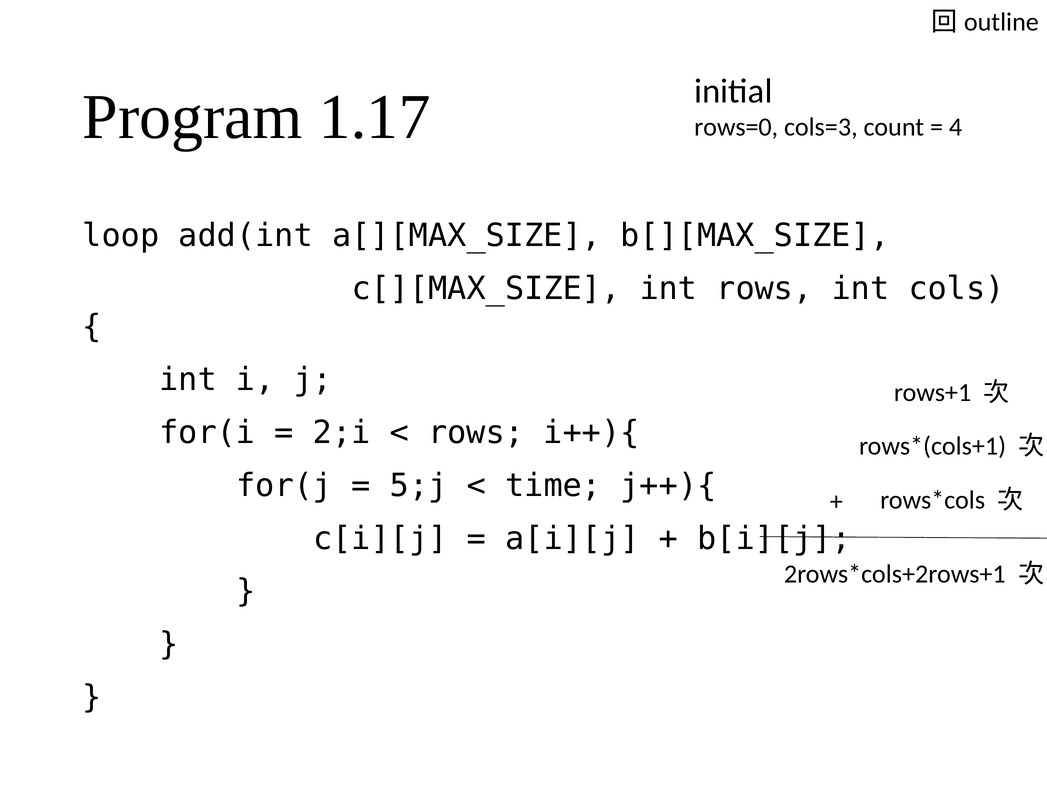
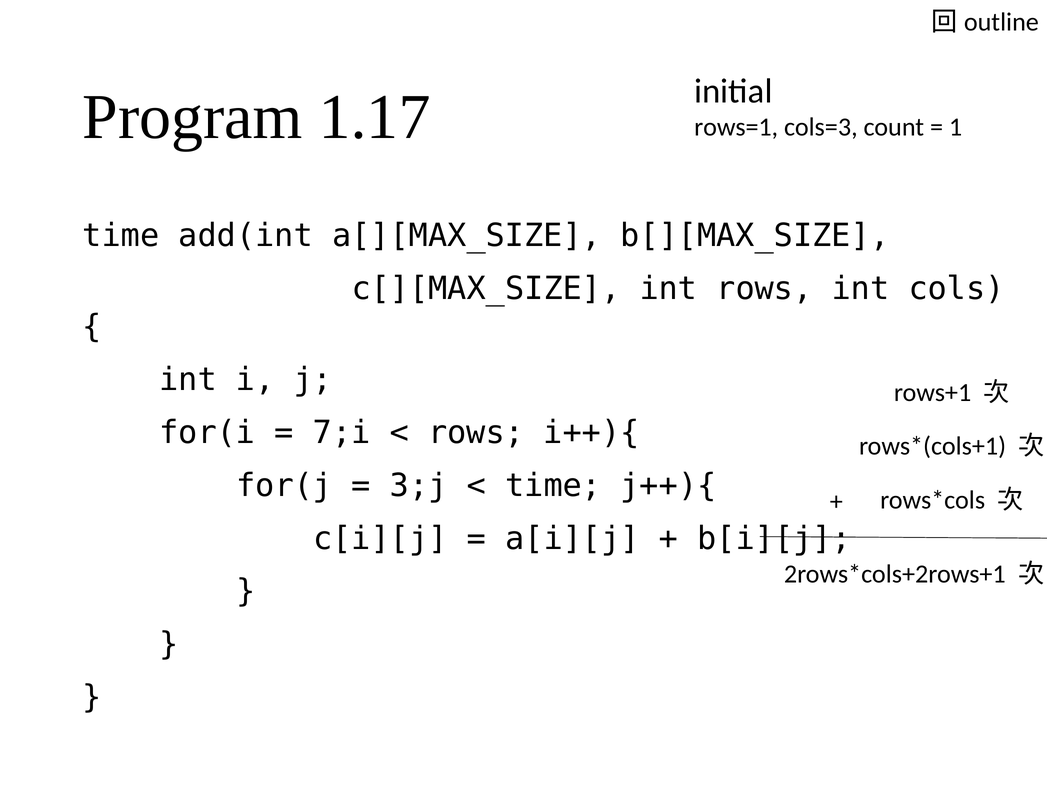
rows=0: rows=0 -> rows=1 (736, 127)
4: 4 -> 1 (956, 127)
loop: loop -> time (121, 236)
2;i: 2;i -> 7;i (342, 433)
5;j: 5;j -> 3;j (419, 486)
